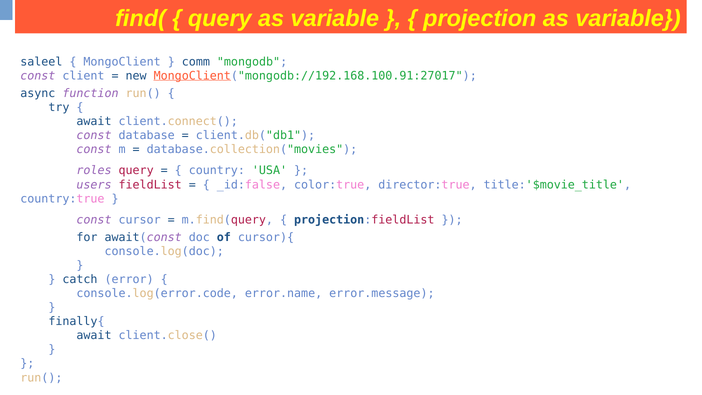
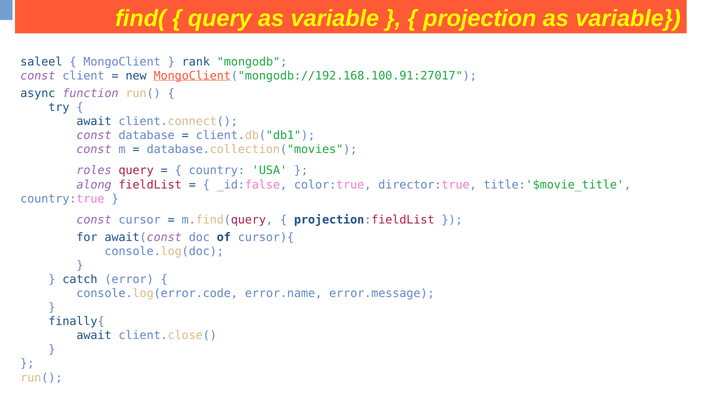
comm: comm -> rank (196, 62)
users: users -> along (94, 185)
